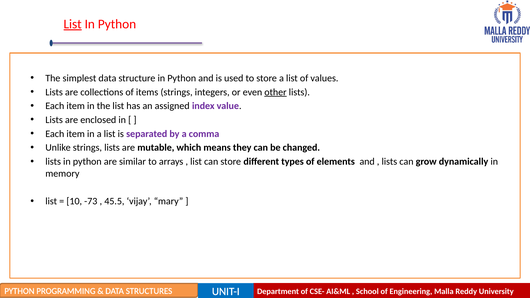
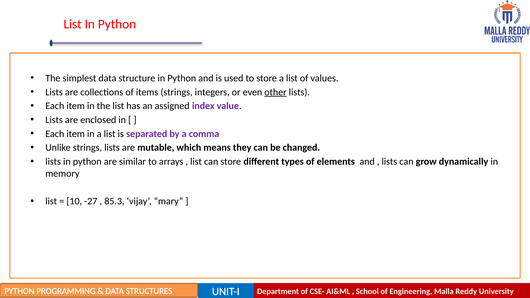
List underline: present -> none (73, 24)
-73: -73 -> -27 (91, 201)
45.5: 45.5 -> 85.3 (114, 201)
